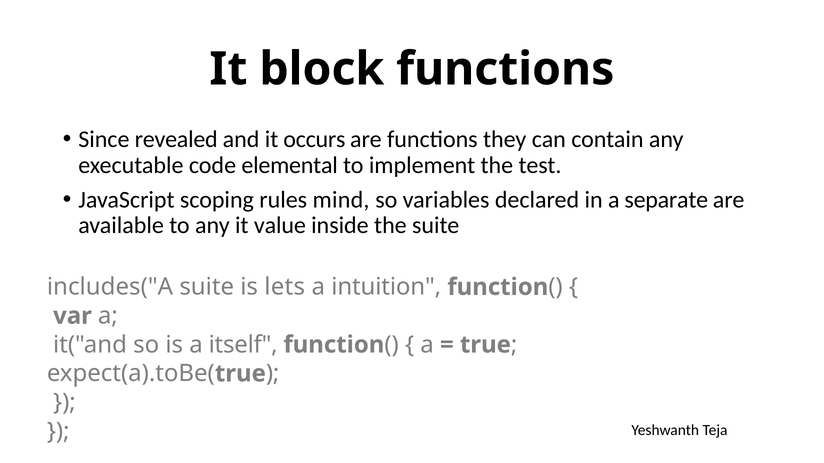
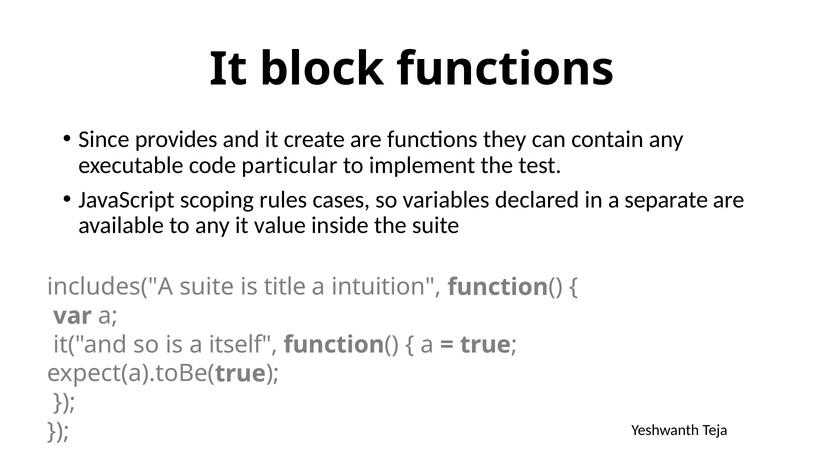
revealed: revealed -> provides (176, 139)
occurs: occurs -> create (314, 139)
elemental: elemental -> particular (289, 165)
mind: mind -> cases (341, 200)
lets: lets -> title (285, 287)
